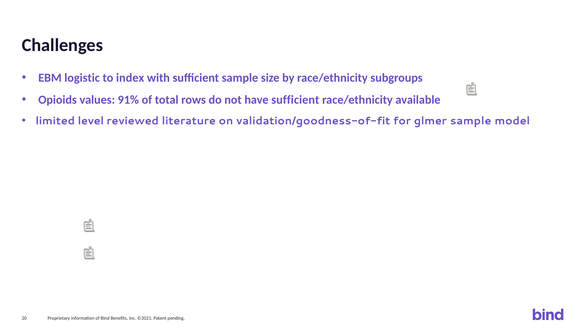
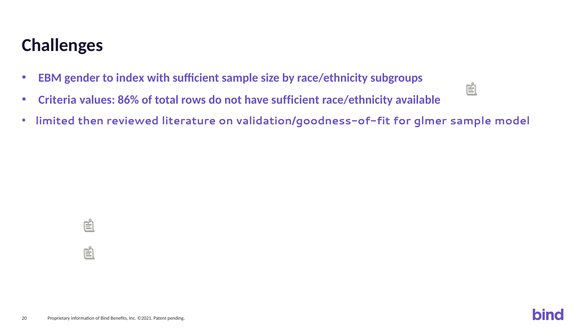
logistic: logistic -> gender (82, 78)
Opioids: Opioids -> Criteria (57, 100)
91%: 91% -> 86% (128, 100)
level: level -> then (91, 121)
